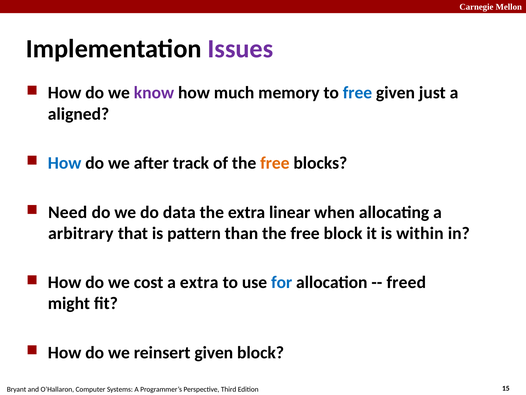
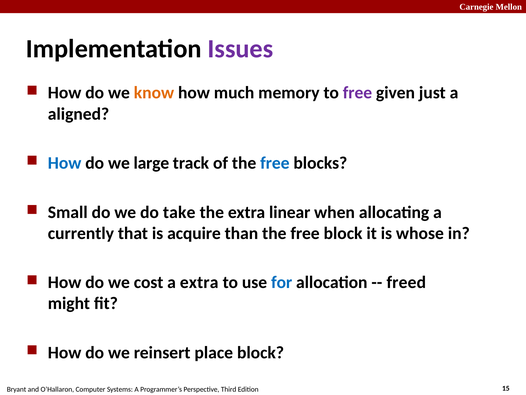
know colour: purple -> orange (154, 93)
free colour: blue -> purple (357, 93)
after: after -> large (151, 163)
free colour: orange -> blue (275, 163)
Need: Need -> Small (68, 212)
data: data -> take (179, 212)
arbitrary: arbitrary -> currently (81, 233)
pattern: pattern -> acquire (194, 233)
within: within -> whose (420, 233)
reinsert given: given -> place (214, 352)
